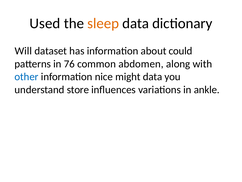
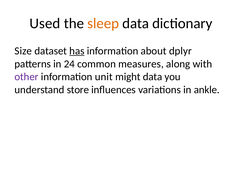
Will: Will -> Size (23, 51)
has underline: none -> present (77, 51)
could: could -> dplyr (180, 51)
76: 76 -> 24 (69, 64)
abdomen: abdomen -> measures (141, 64)
other colour: blue -> purple (27, 77)
nice: nice -> unit (104, 77)
